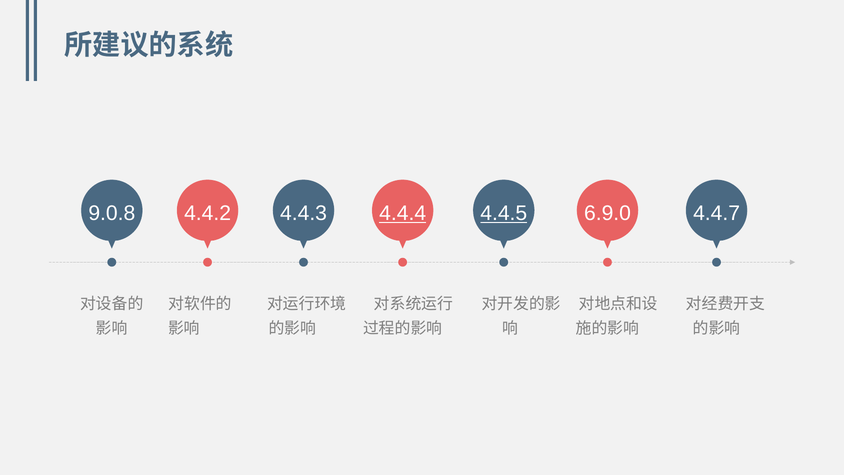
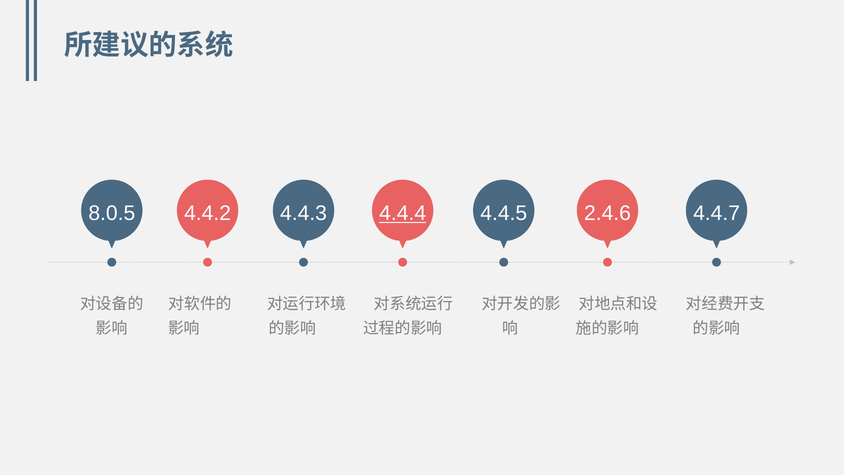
9.0.8: 9.0.8 -> 8.0.5 (112, 213)
4.4.5 underline: present -> none (504, 213)
6.9.0: 6.9.0 -> 2.4.6 (608, 213)
